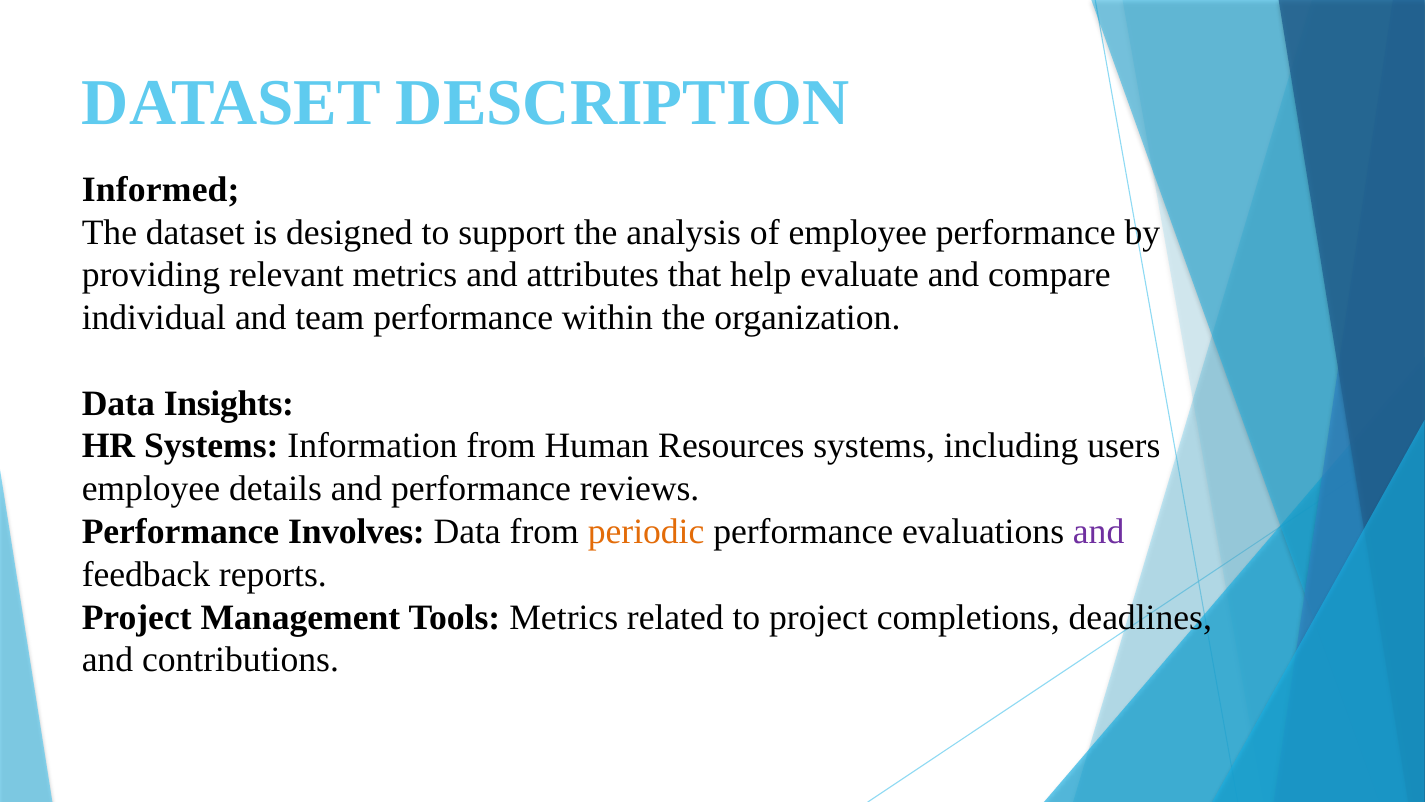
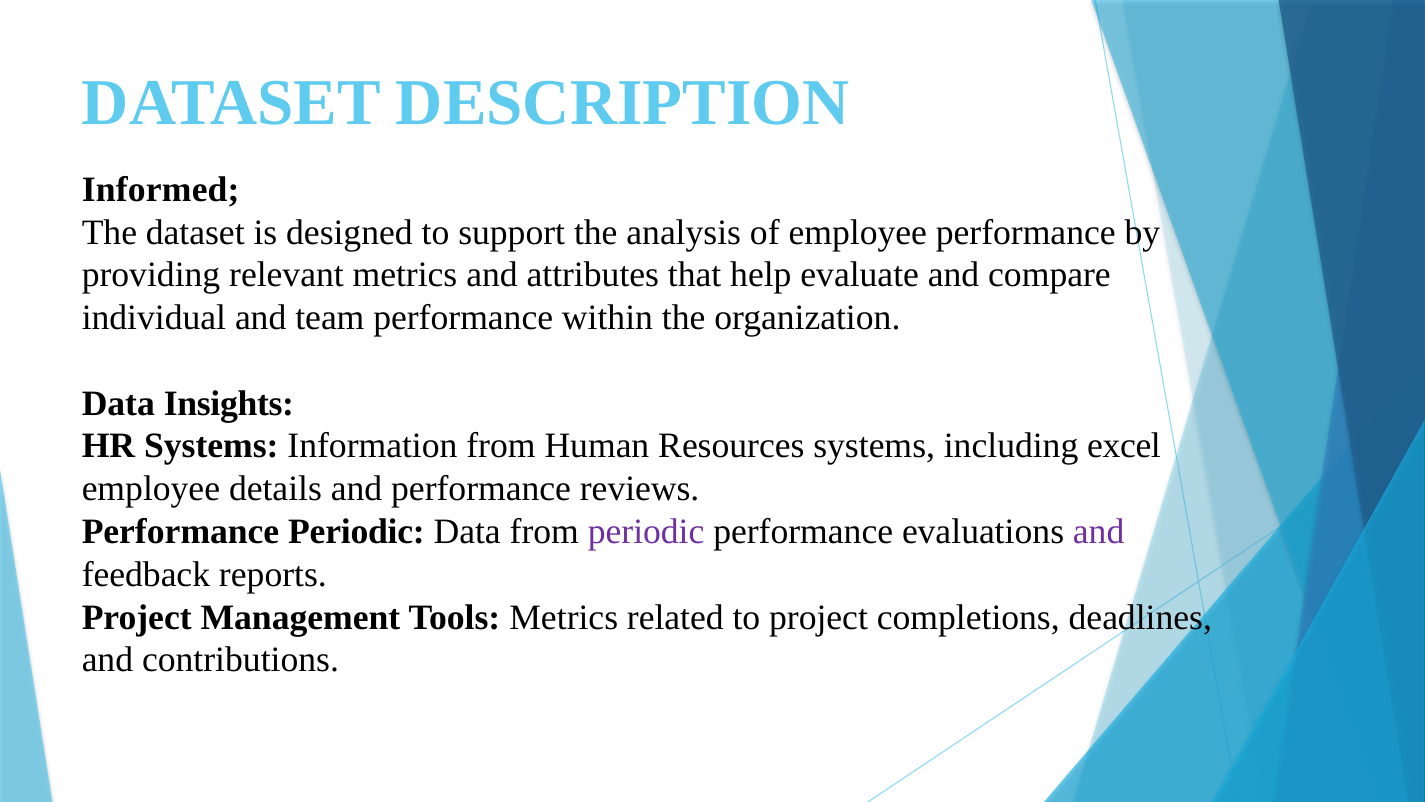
users: users -> excel (1124, 446)
Performance Involves: Involves -> Periodic (357, 531)
periodic colour: orange -> purple (646, 531)
